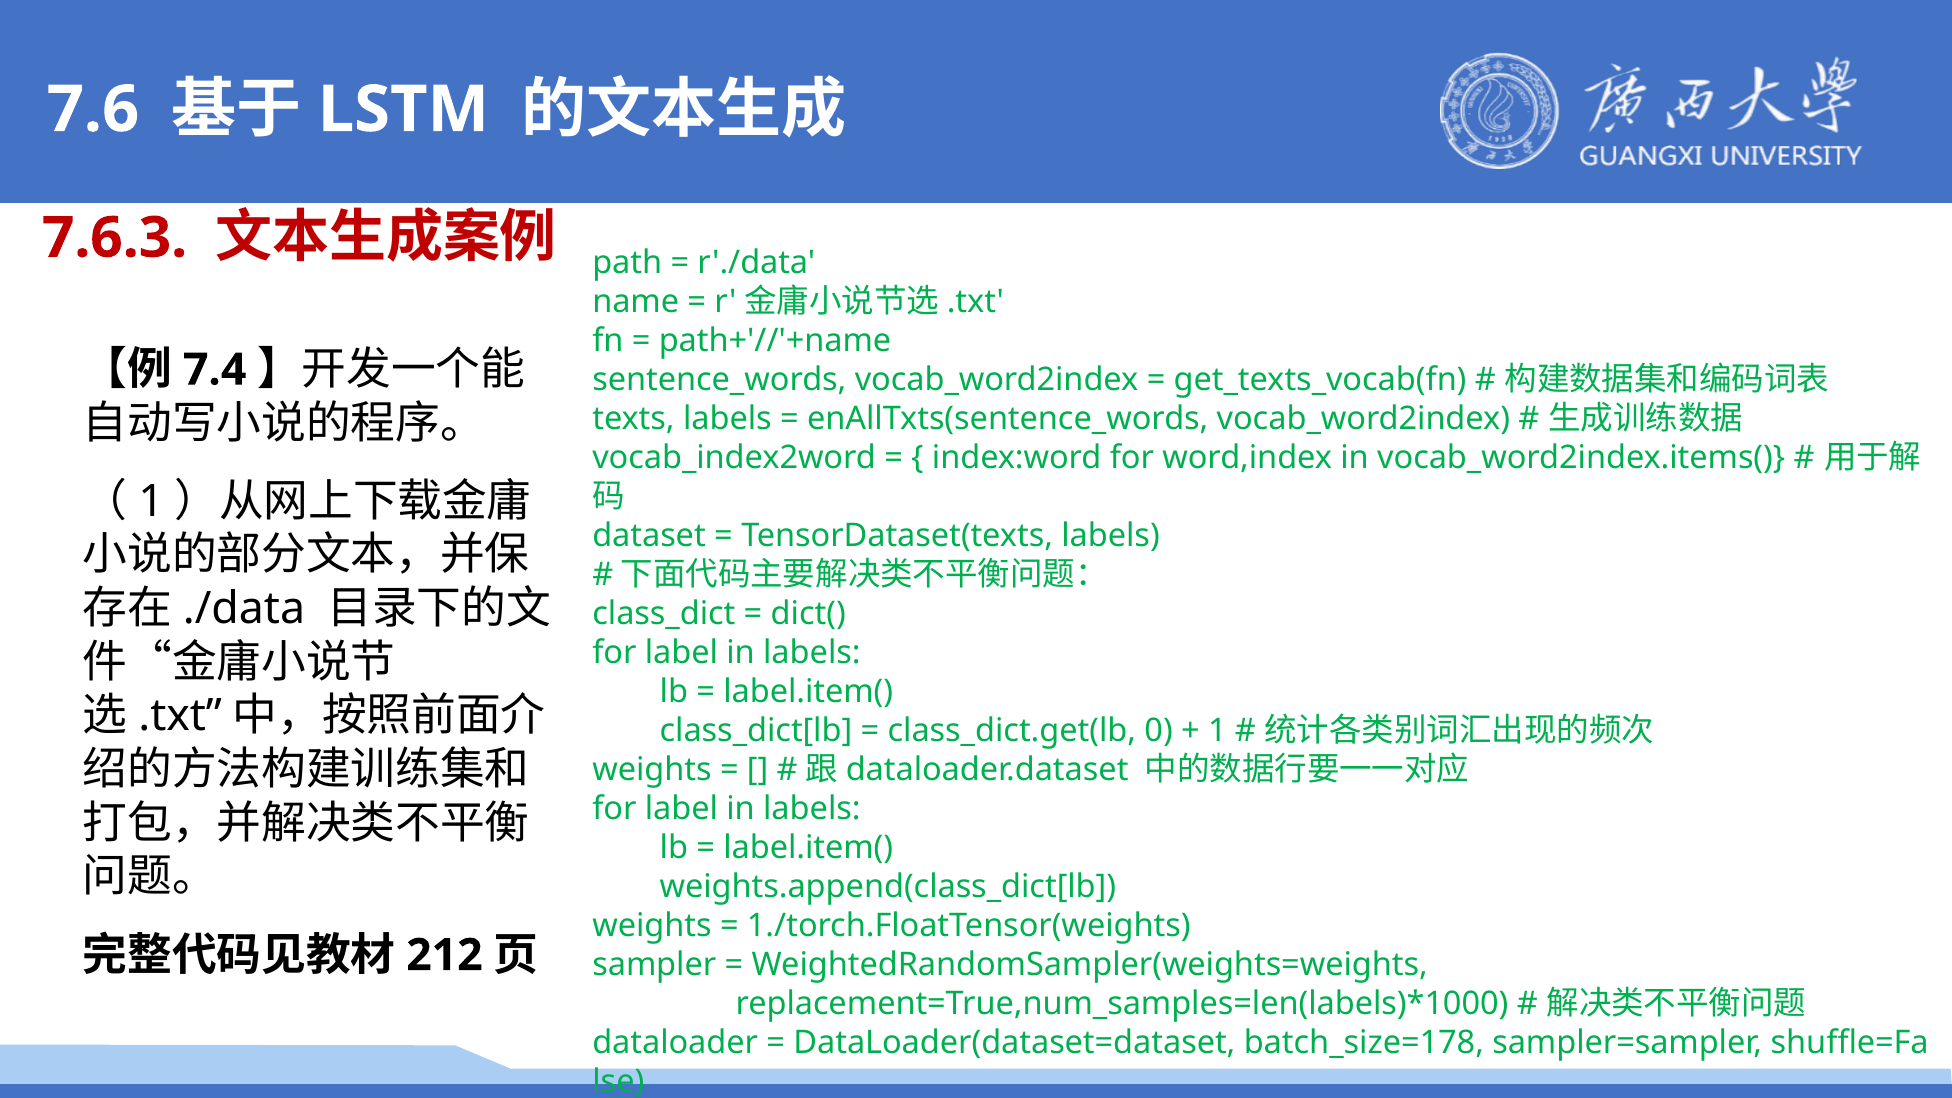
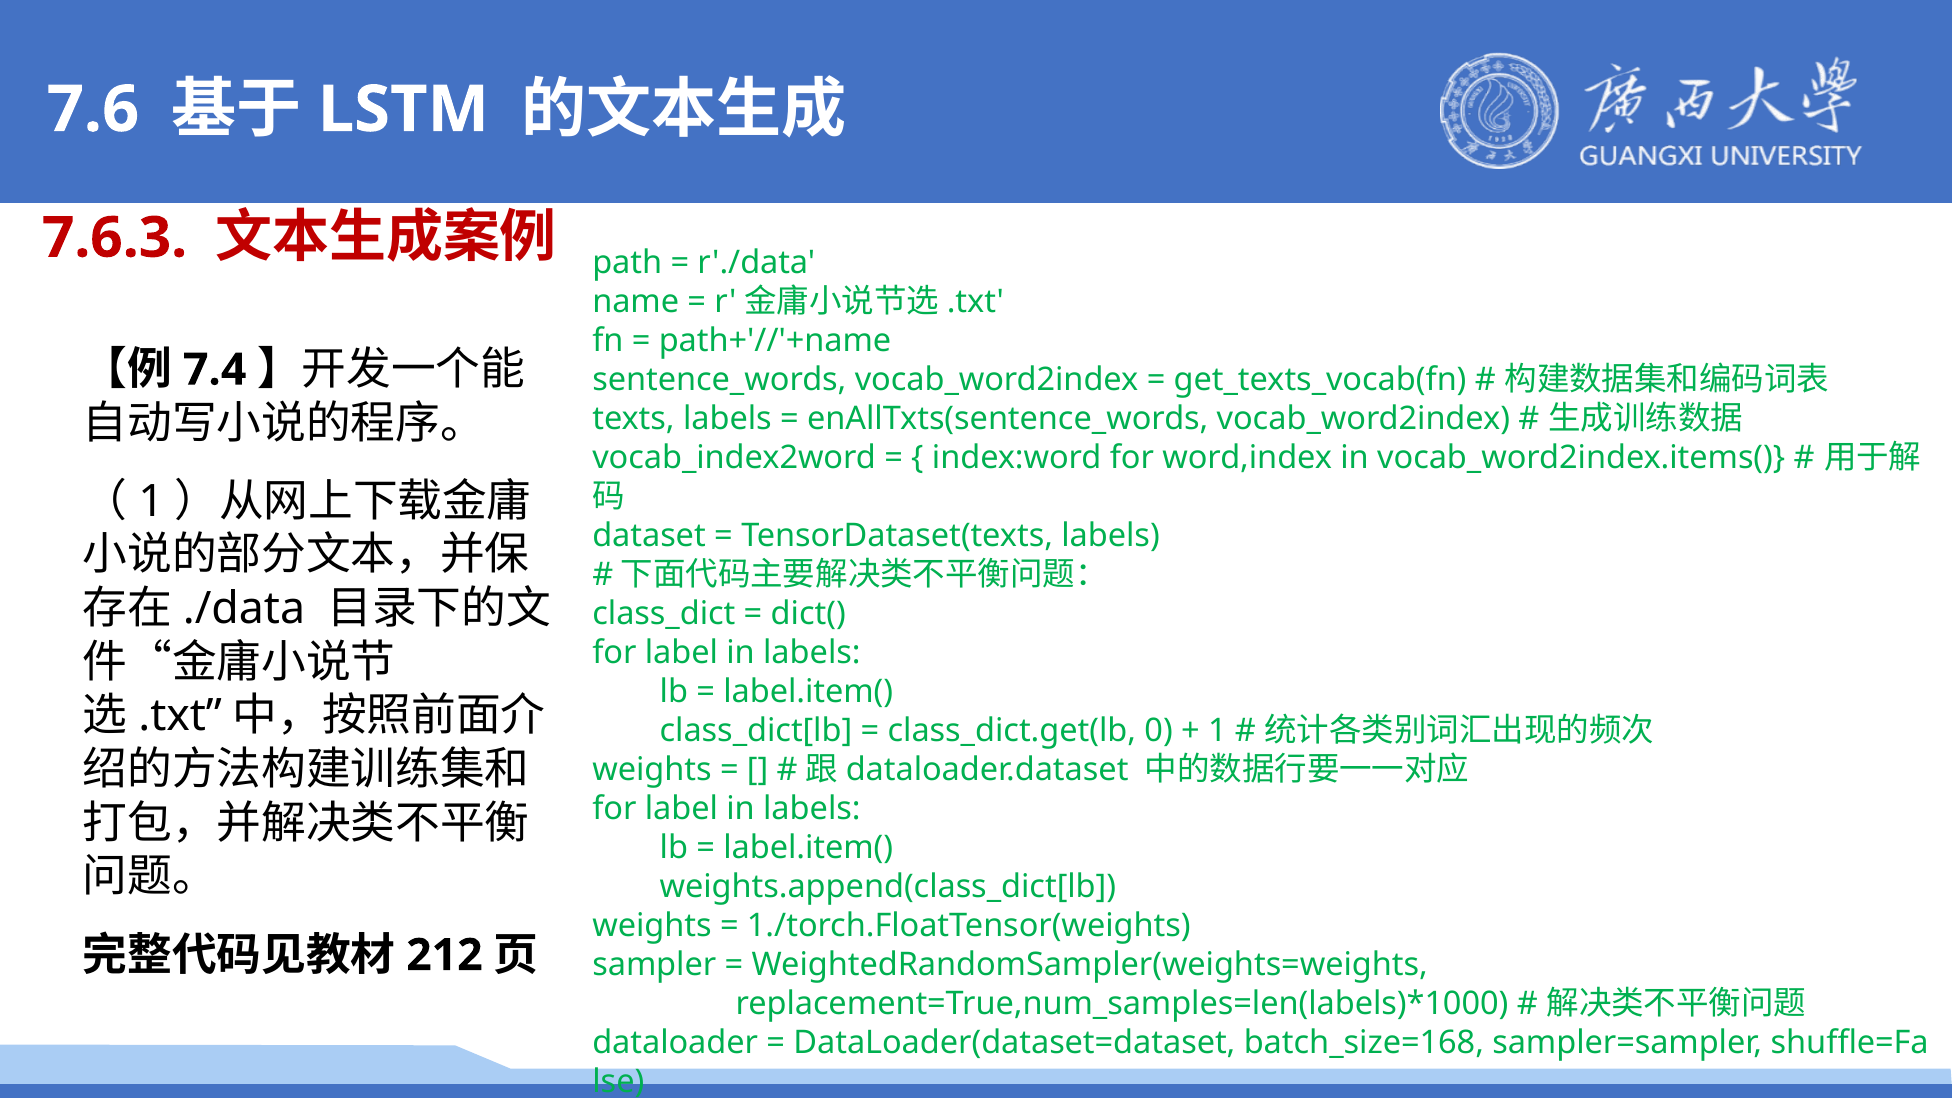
batch_size=178: batch_size=178 -> batch_size=168 (1364, 1043)
